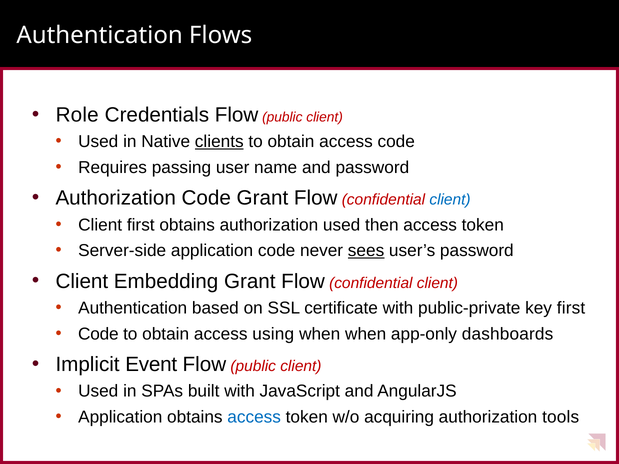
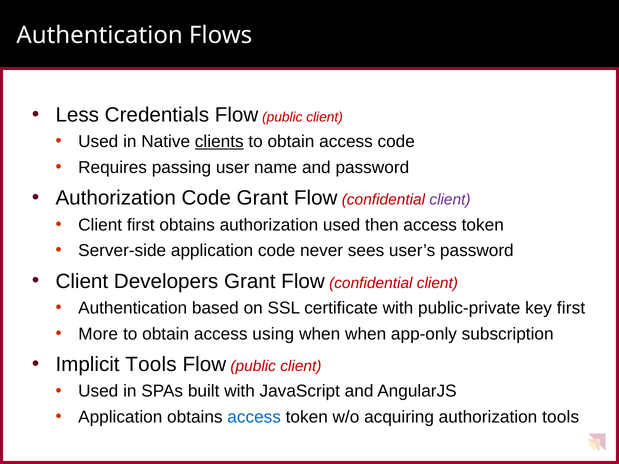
Role: Role -> Less (77, 115)
client colour: blue -> purple (450, 200)
sees underline: present -> none (366, 251)
Embedding: Embedding -> Developers (166, 281)
Code: Code -> More (98, 334)
dashboards: dashboards -> subscription (508, 334)
Implicit Event: Event -> Tools (151, 365)
